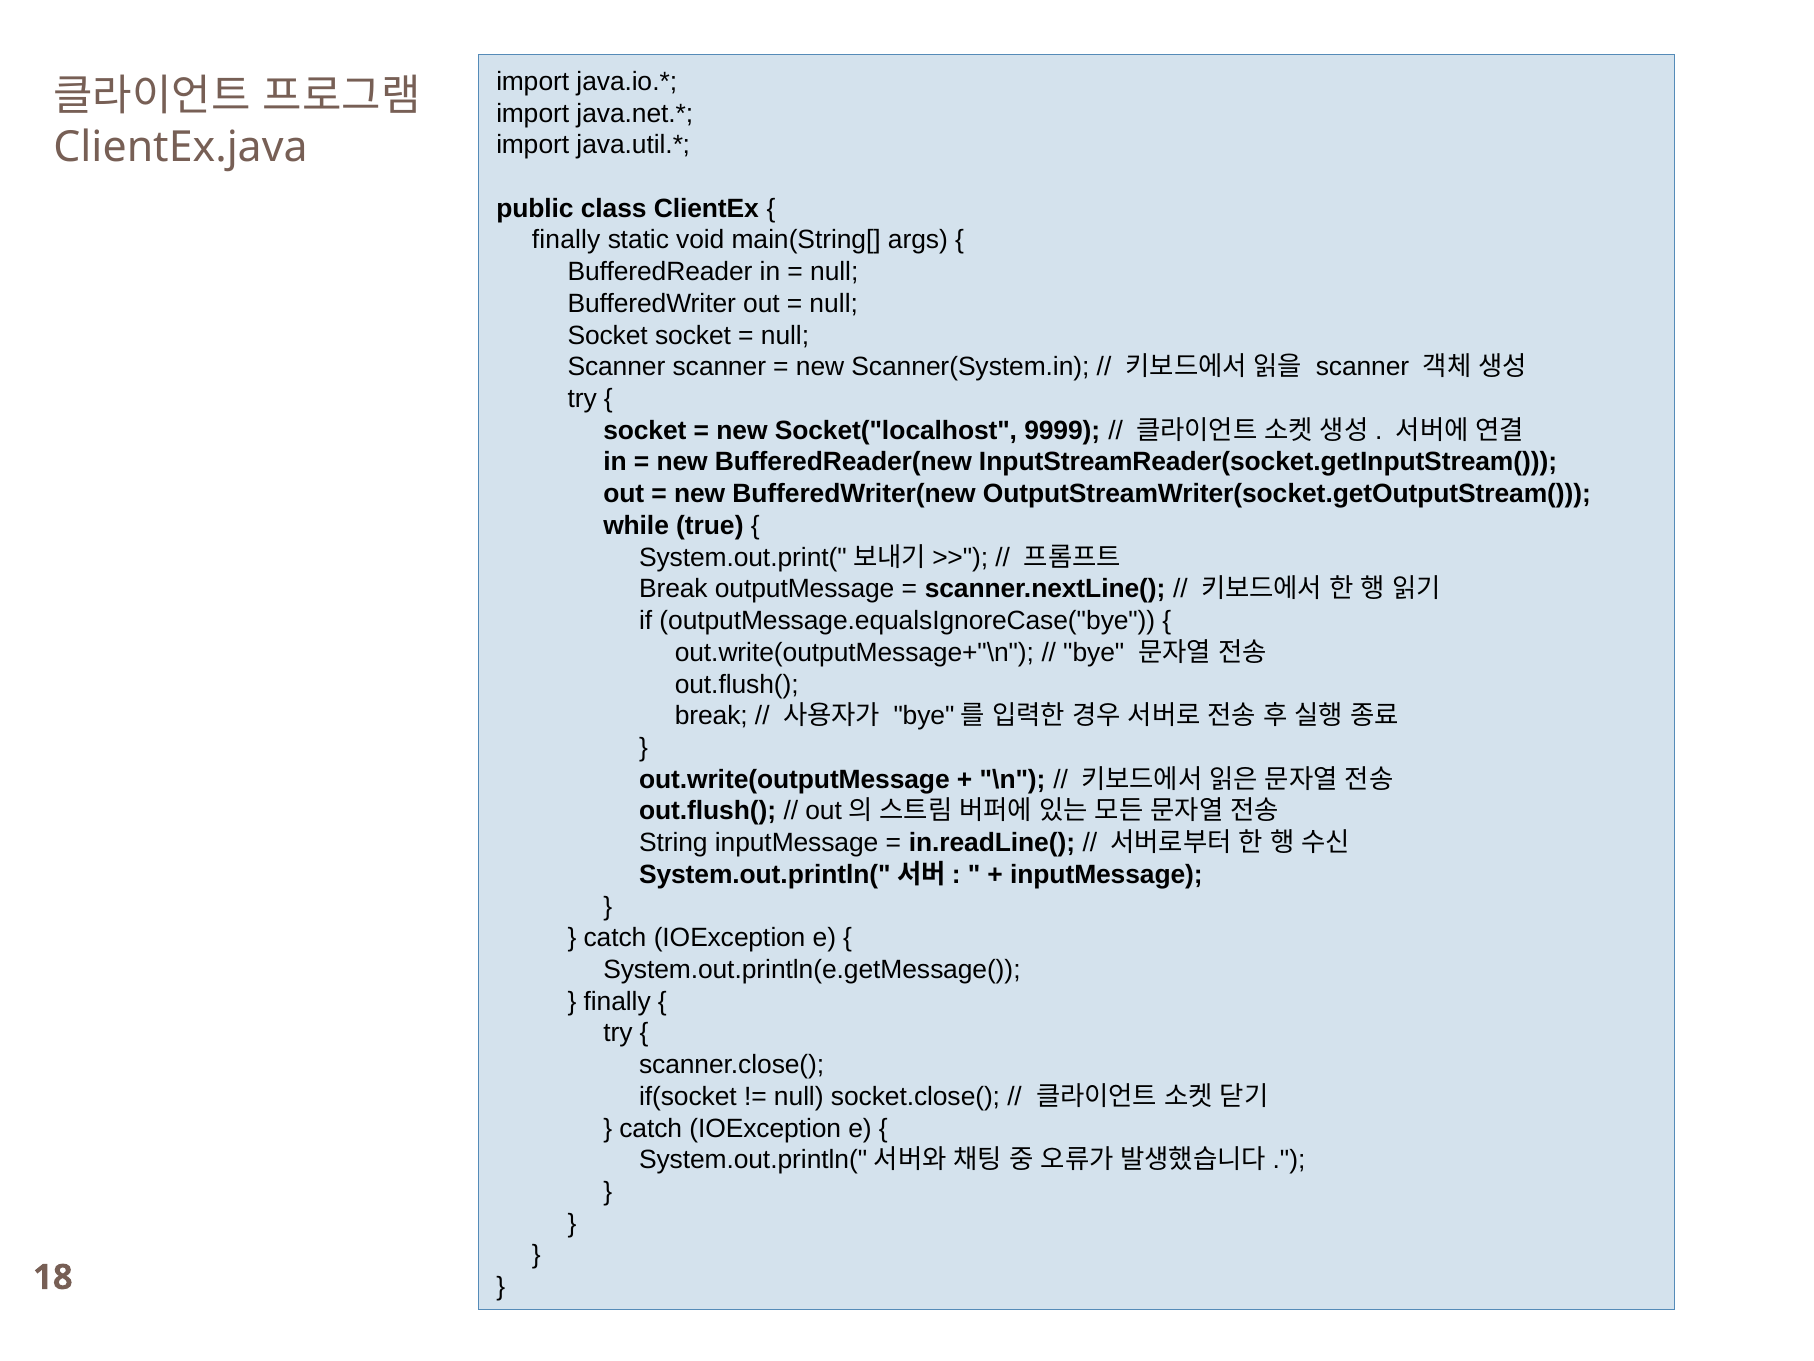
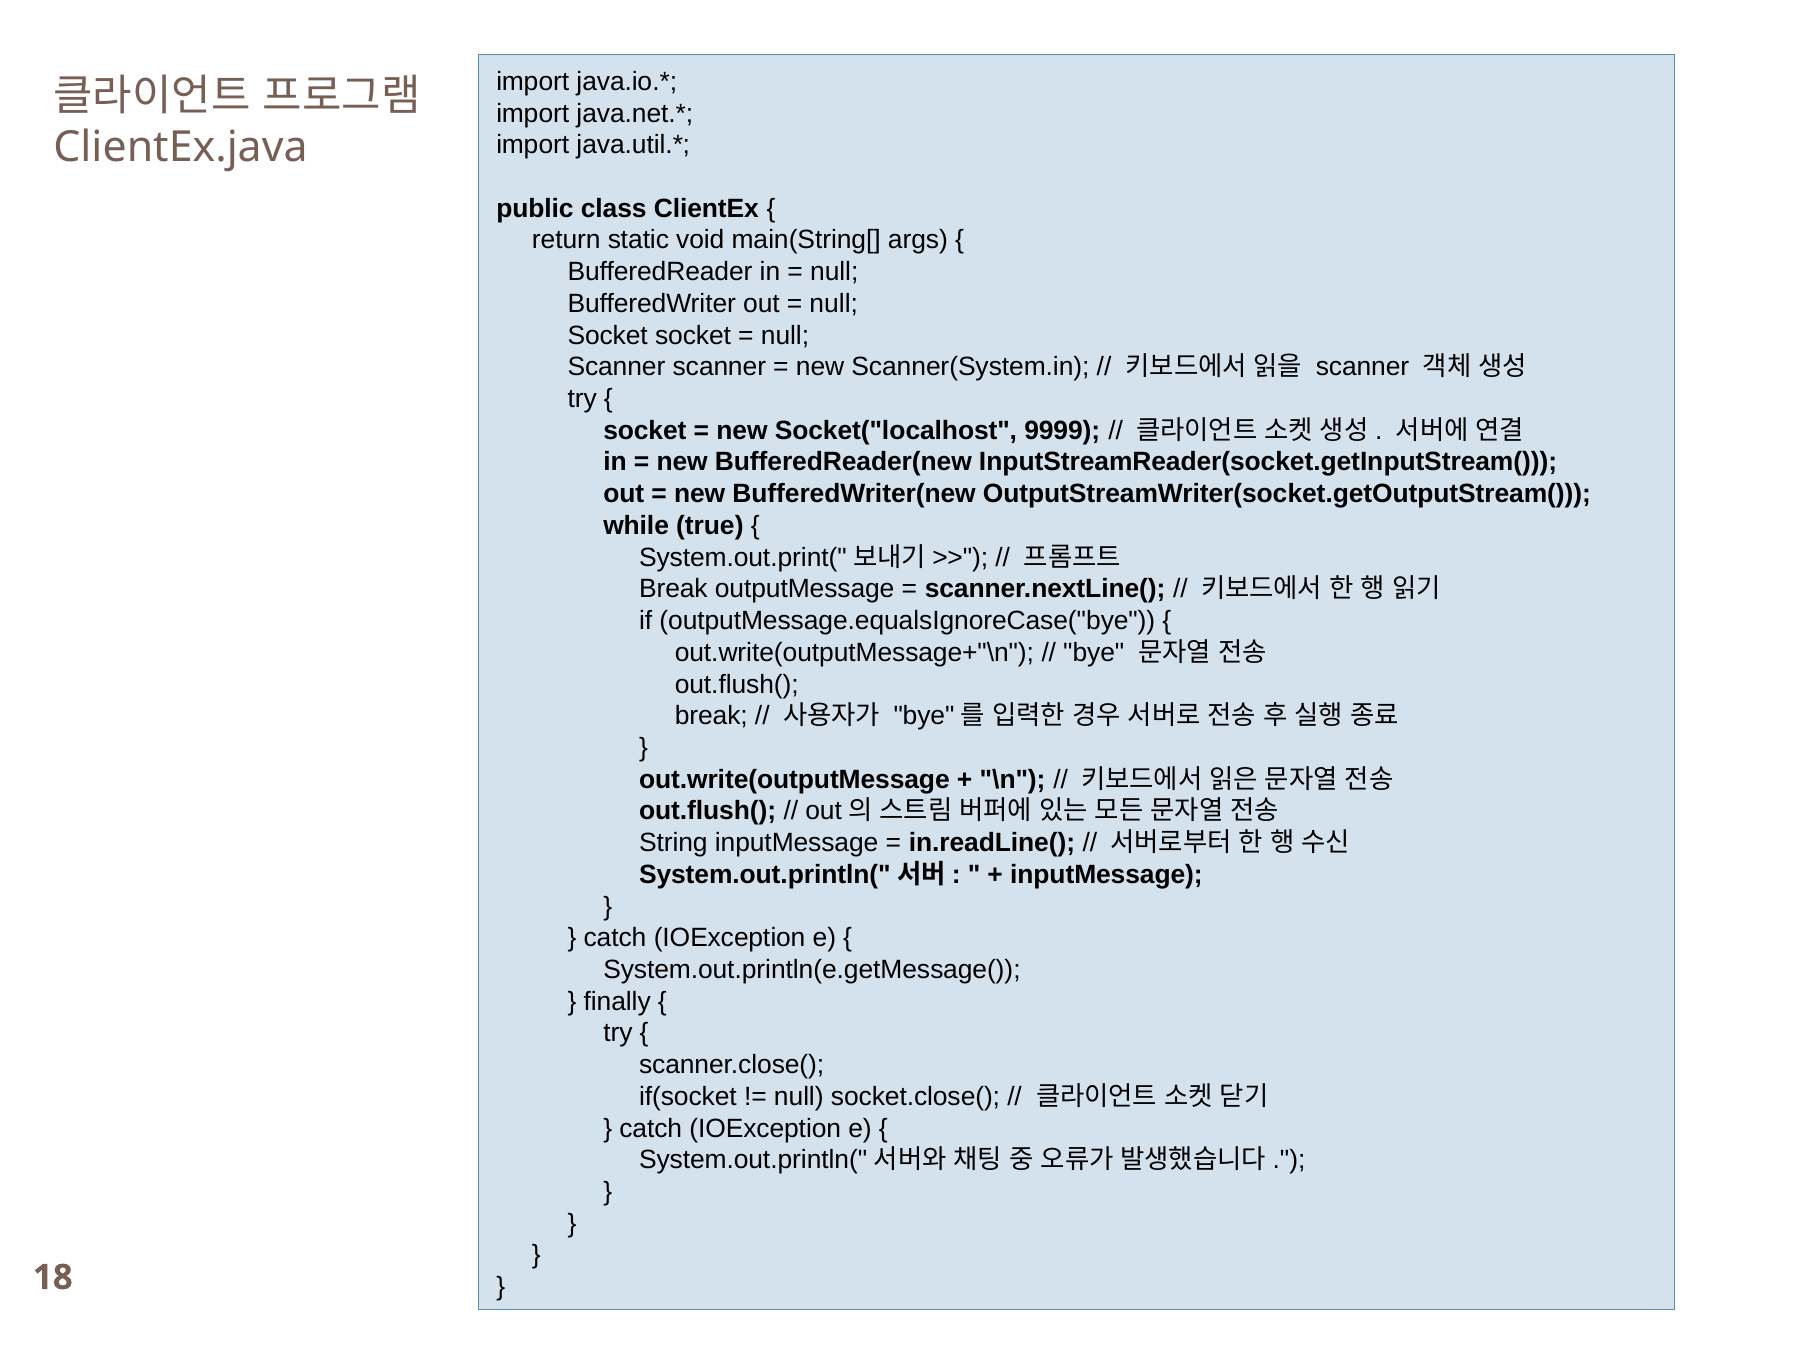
finally: finally -> return (566, 240)
